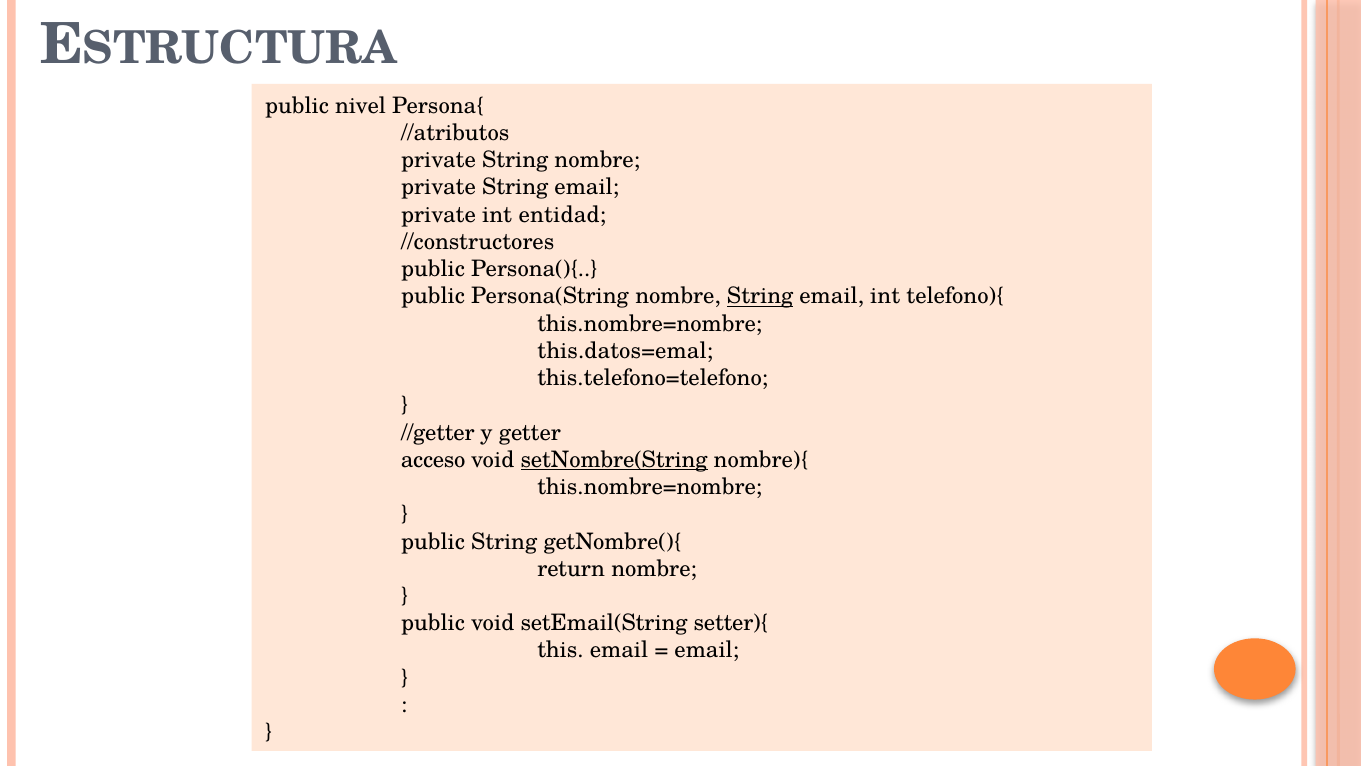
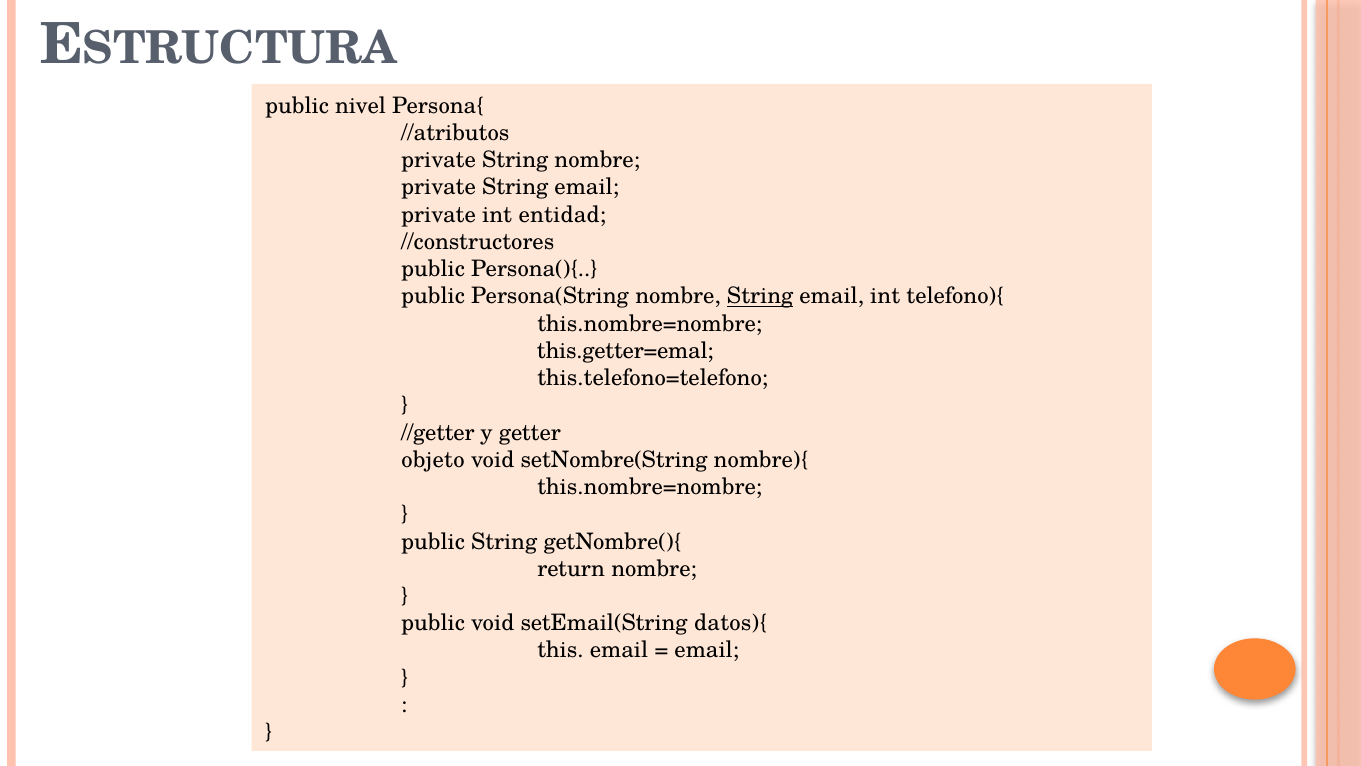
this.datos=emal: this.datos=emal -> this.getter=emal (625, 351)
acceso: acceso -> objeto (433, 460)
setNombre(String underline: present -> none (614, 460)
setter){: setter){ -> datos){ (731, 623)
